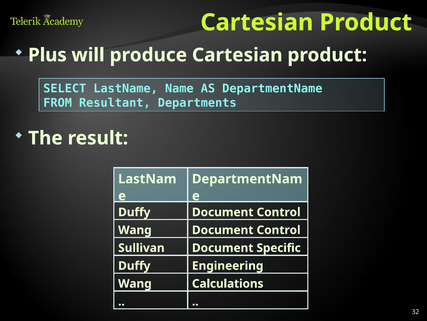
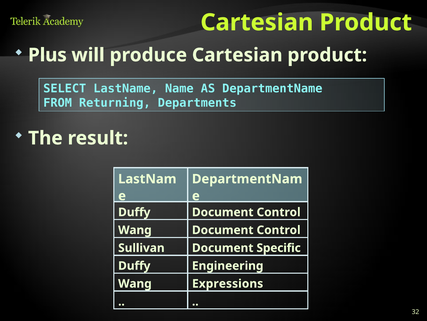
Resultant: Resultant -> Returning (115, 103)
Calculations: Calculations -> Expressions (228, 283)
